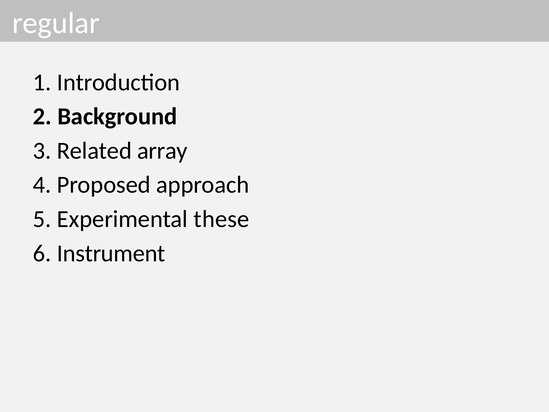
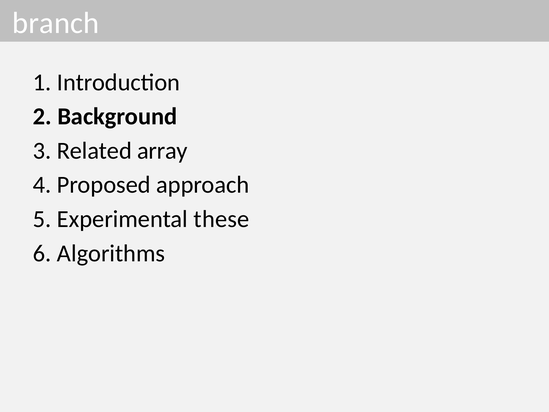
regular: regular -> branch (56, 23)
Instrument: Instrument -> Algorithms (111, 253)
